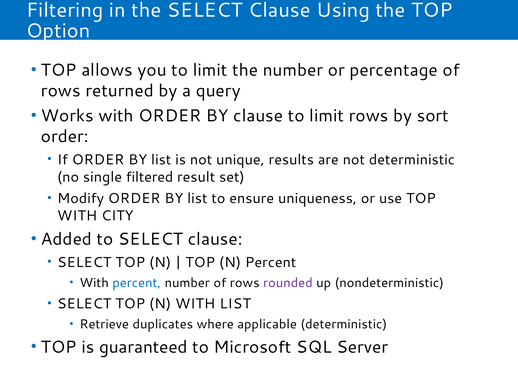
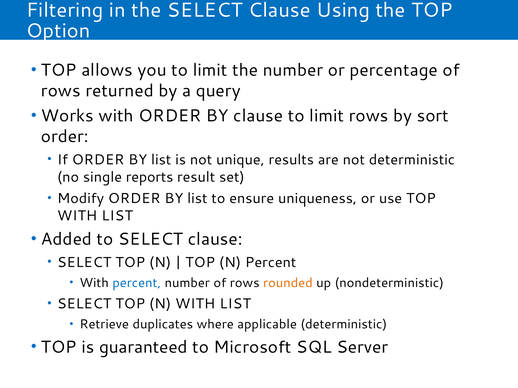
filtered: filtered -> reports (150, 177)
CITY: CITY -> LIST (117, 216)
rounded colour: purple -> orange (288, 283)
